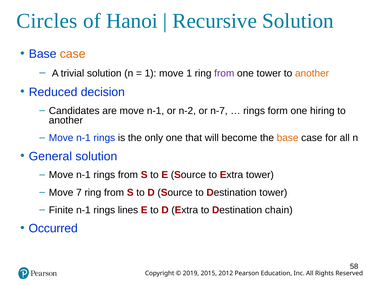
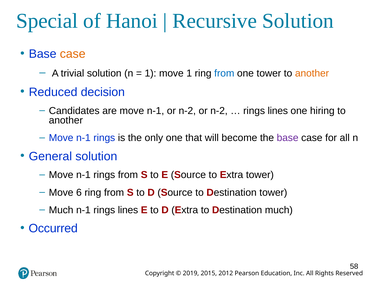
Circles: Circles -> Special (47, 21)
from colour: purple -> blue (224, 74)
n-2 or n-7: n-7 -> n-2 (219, 111)
form: form -> lines (278, 111)
base colour: orange -> purple (288, 138)
7: 7 -> 6 (79, 193)
Finite: Finite -> Much (61, 211)
Destination chain: chain -> much (279, 211)
